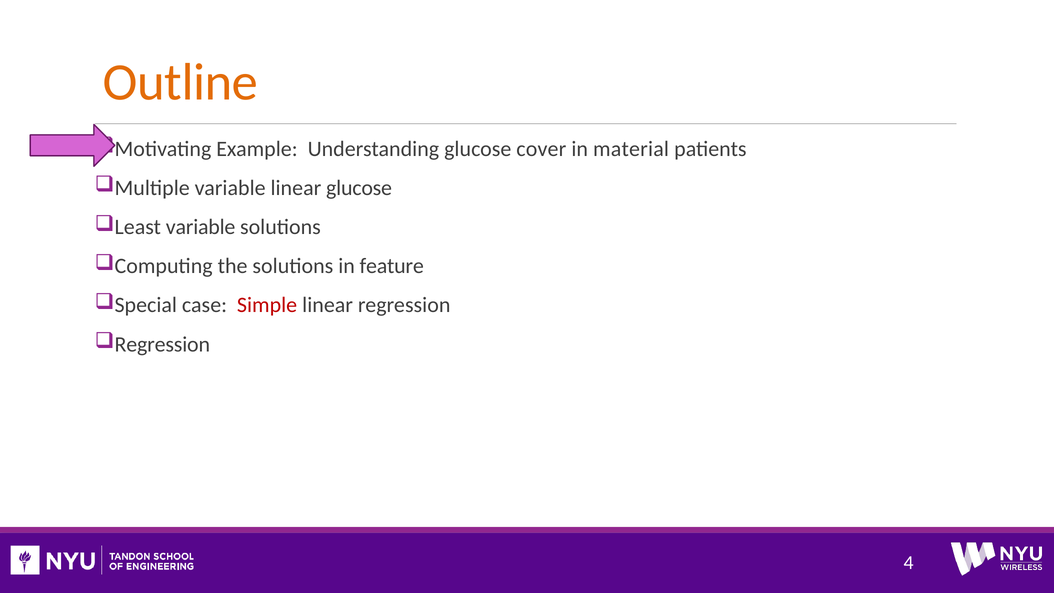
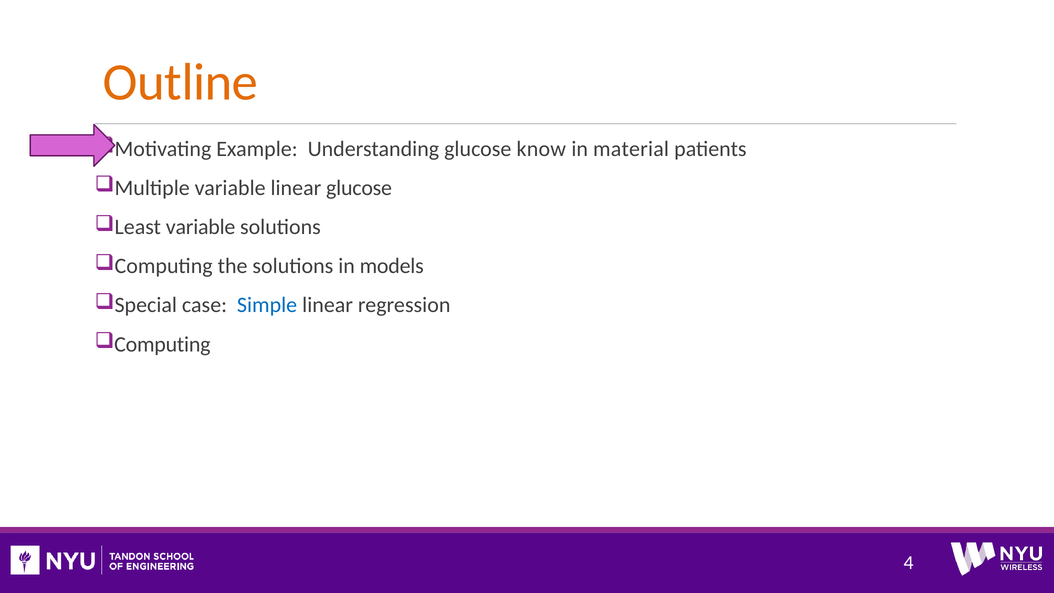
cover: cover -> know (541, 149)
feature: feature -> models (392, 266)
Simple colour: red -> blue (267, 305)
Regression: Regression -> Computing (162, 344)
